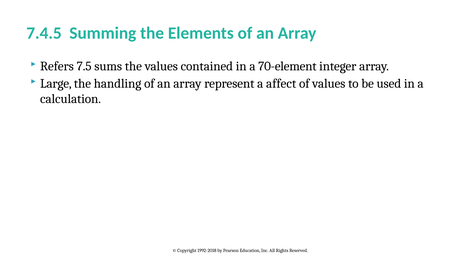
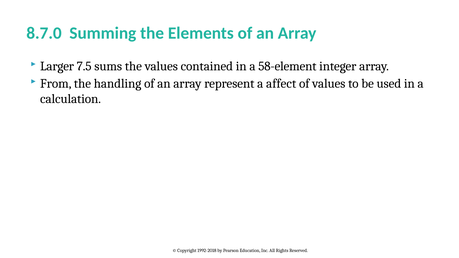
7.4.5: 7.4.5 -> 8.7.0 (44, 33)
Refers: Refers -> Larger (57, 66)
70-element: 70-element -> 58-element (287, 66)
Large: Large -> From (56, 84)
